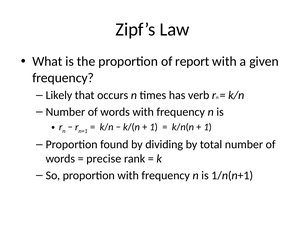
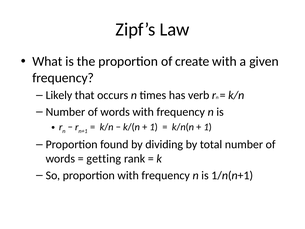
report: report -> create (192, 61)
precise: precise -> getting (104, 159)
